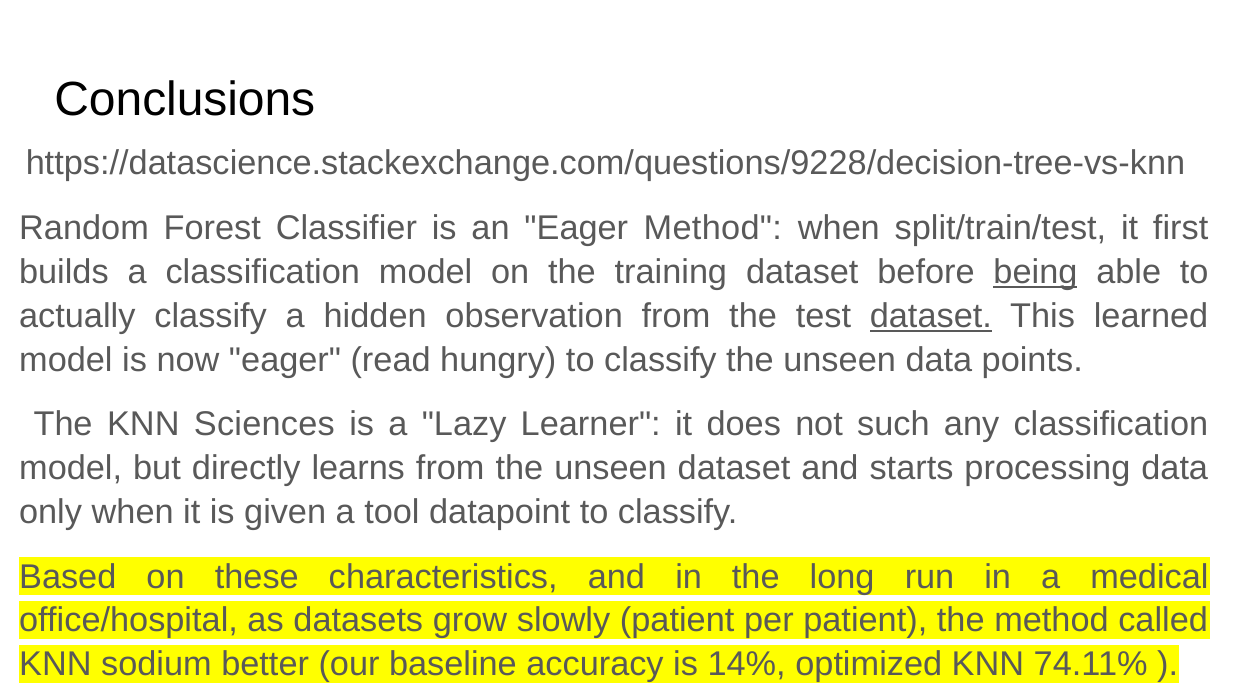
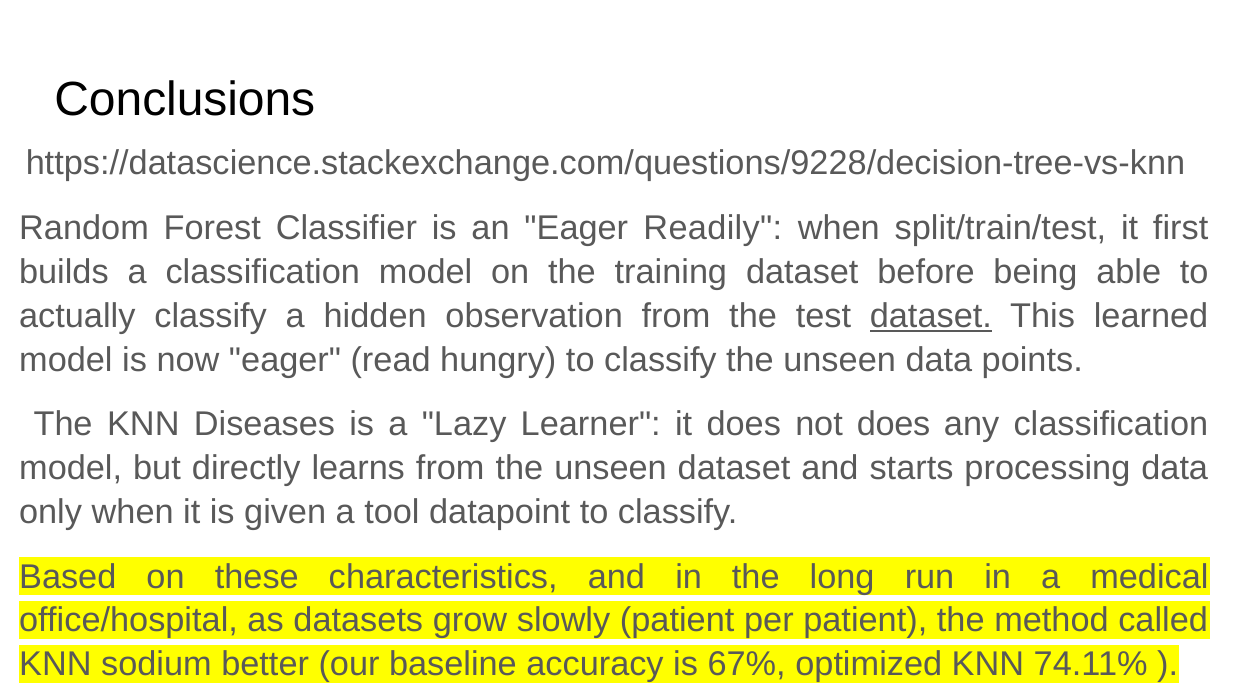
Eager Method: Method -> Readily (713, 228)
being underline: present -> none (1035, 272)
Sciences: Sciences -> Diseases (264, 424)
not such: such -> does (894, 424)
14%: 14% -> 67% (747, 665)
